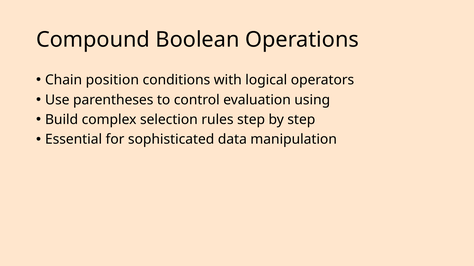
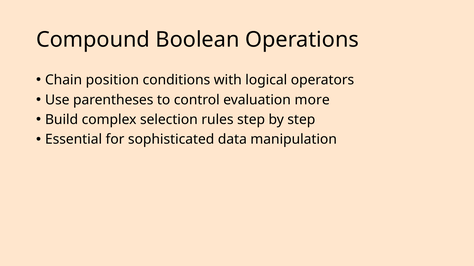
using: using -> more (312, 100)
